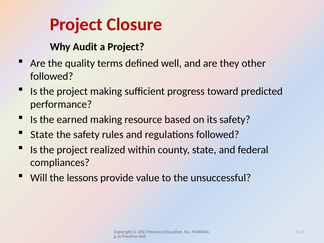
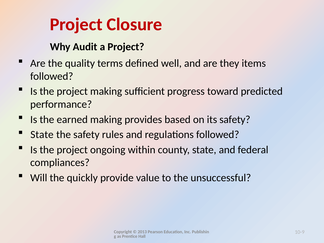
other: other -> items (254, 63)
resource: resource -> provides (143, 119)
realized: realized -> ongoing (108, 150)
lessons: lessons -> quickly (82, 178)
